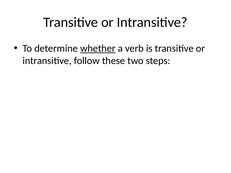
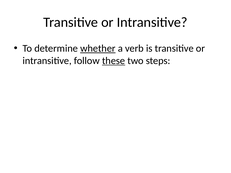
these underline: none -> present (114, 61)
